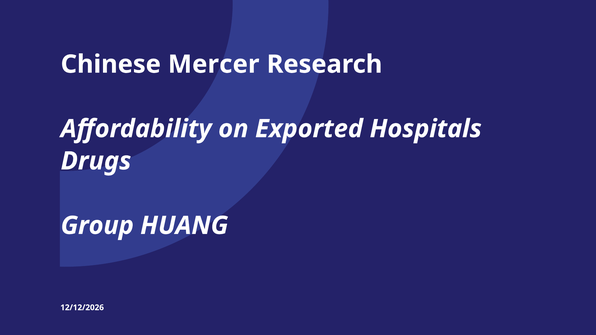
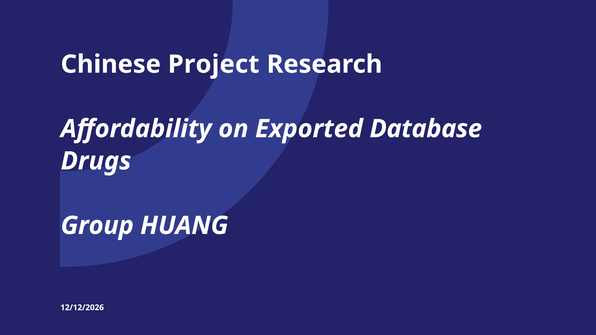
Mercer: Mercer -> Project (214, 64)
Hospitals: Hospitals -> Database (426, 129)
